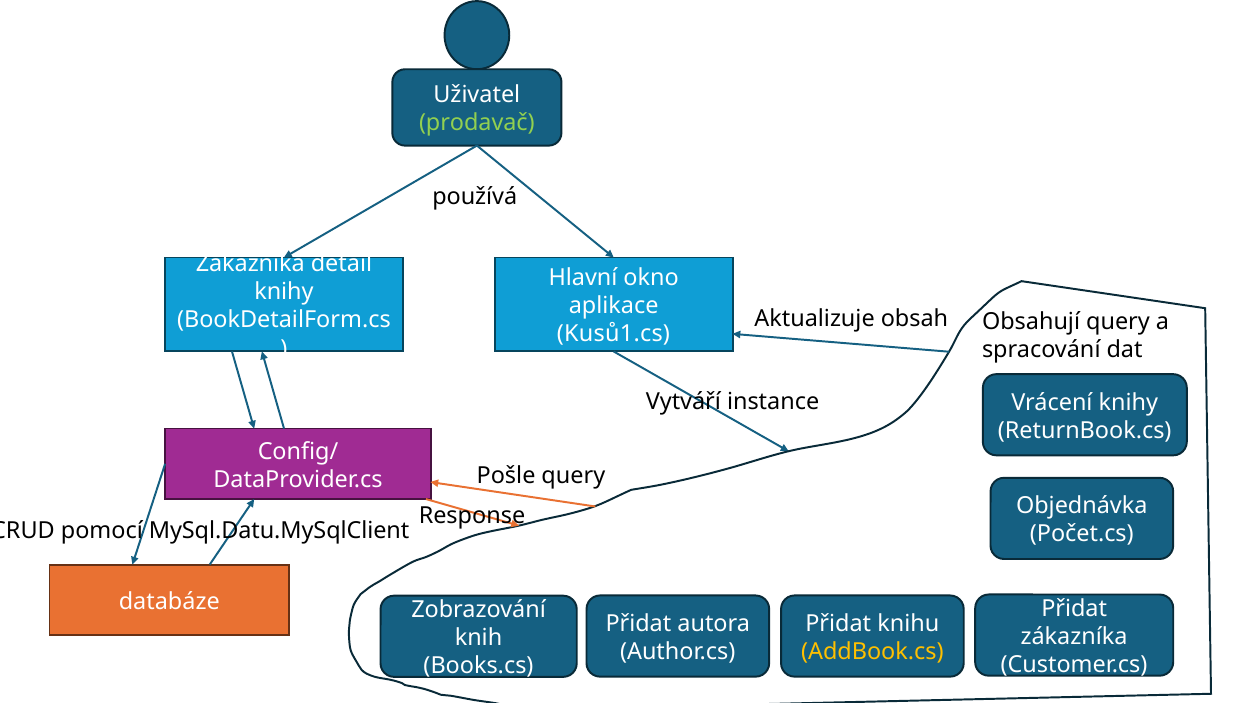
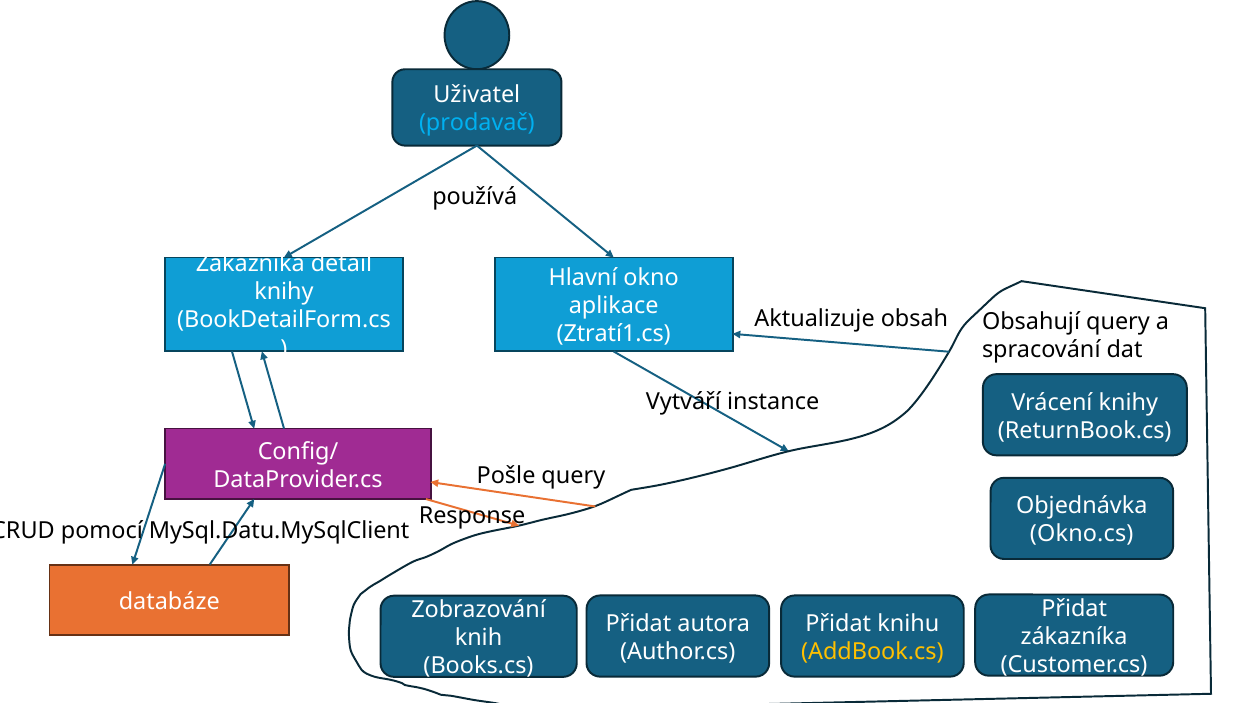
prodavač colour: light green -> light blue (477, 123)
Kusů1.cs: Kusů1.cs -> Ztratí1.cs (614, 334)
Počet.cs: Počet.cs -> Okno.cs (1082, 534)
